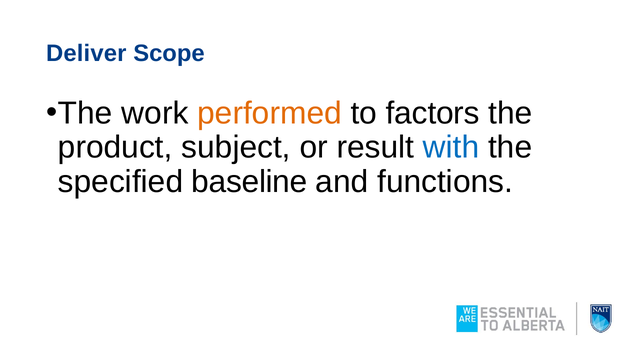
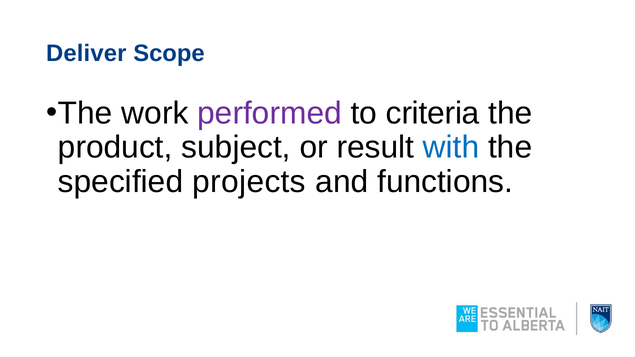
performed colour: orange -> purple (270, 113)
factors: factors -> criteria (433, 113)
baseline: baseline -> projects (249, 182)
